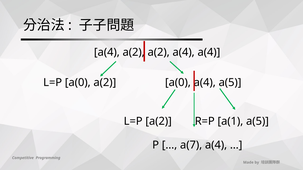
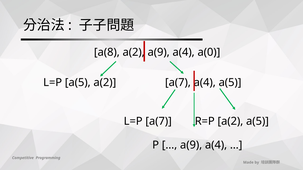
a(4: a(4 -> a(8 (107, 52)
a(2: a(2 -> a(9 (159, 52)
a(4 a(4: a(4 -> a(0 (209, 52)
L=P a(0: a(0 -> a(5 (78, 83)
a(2 a(0: a(0 -> a(7 (178, 83)
L=P a(2: a(2 -> a(7 (159, 122)
R=P a(1: a(1 -> a(2 (230, 122)
a(7: a(7 -> a(9 (191, 145)
